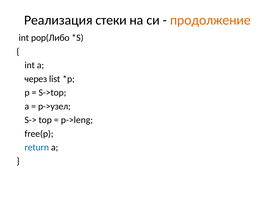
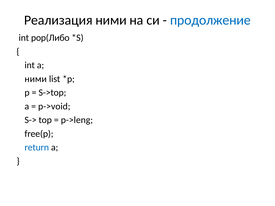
Реализация стеки: стеки -> ними (111, 20)
продолжение colour: orange -> blue (210, 20)
через: через -> ними (36, 79)
p->узел: p->узел -> p->void (54, 106)
